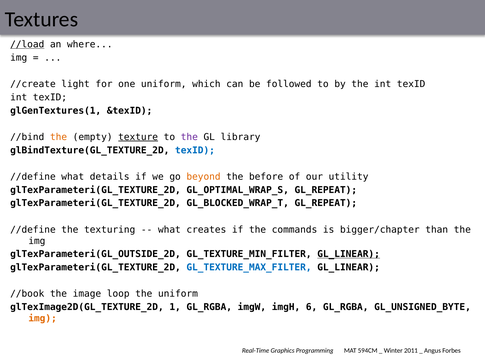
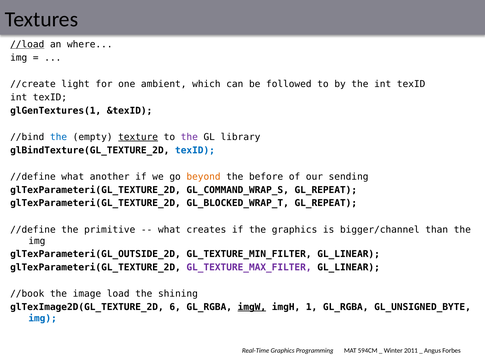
one uniform: uniform -> ambient (164, 84)
the colour: orange -> blue (59, 137)
details: details -> another (110, 177)
utility: utility -> sending (349, 177)
GL_OPTIMAL_WRAP_S: GL_OPTIMAL_WRAP_S -> GL_COMMAND_WRAP_S (238, 190)
texturing: texturing -> primitive (110, 229)
the commands: commands -> graphics (295, 229)
bigger/chapter: bigger/chapter -> bigger/channel (380, 229)
GL_LINEAR underline: present -> none (349, 254)
GL_TEXTURE_MAX_FILTER colour: blue -> purple (249, 267)
loop: loop -> load (118, 294)
the uniform: uniform -> shining (178, 294)
1: 1 -> 6 (175, 307)
imgW underline: none -> present (252, 307)
6: 6 -> 1 (312, 307)
img colour: orange -> blue (43, 318)
